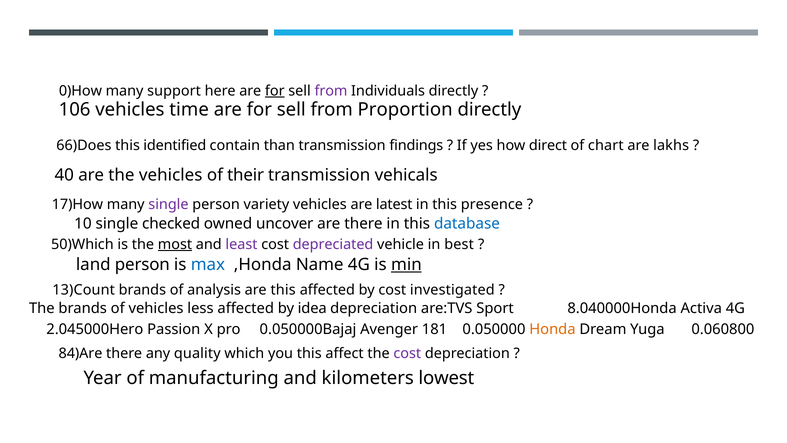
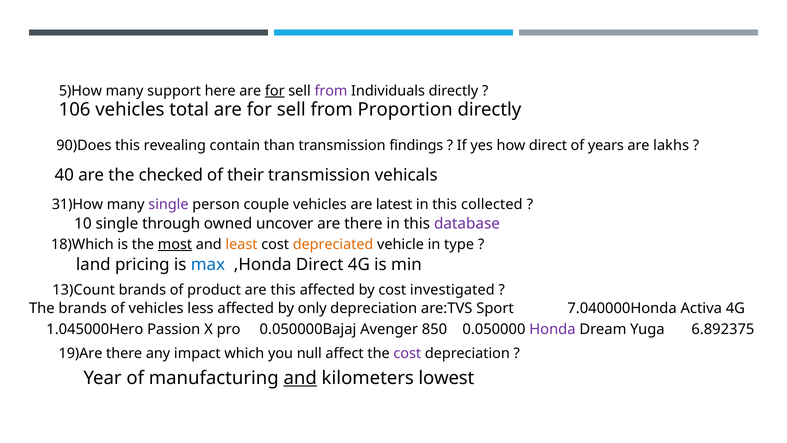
0)How: 0)How -> 5)How (80, 91)
time: time -> total (189, 110)
66)Does: 66)Does -> 90)Does (84, 146)
identified: identified -> revealing (175, 146)
chart: chart -> years (606, 146)
the vehicles: vehicles -> checked (171, 175)
17)How: 17)How -> 31)How (77, 204)
variety: variety -> couple (266, 204)
presence: presence -> collected (492, 204)
checked: checked -> through (171, 224)
database colour: blue -> purple (467, 224)
50)Which: 50)Which -> 18)Which (82, 244)
least colour: purple -> orange (242, 244)
depreciated colour: purple -> orange (333, 244)
best: best -> type (459, 244)
land person: person -> pricing (142, 265)
,Honda Name: Name -> Direct (320, 265)
min underline: present -> none (406, 265)
analysis: analysis -> product (214, 290)
idea: idea -> only (312, 308)
8.040000Honda: 8.040000Honda -> 7.040000Honda (622, 308)
2.045000Hero: 2.045000Hero -> 1.045000Hero (95, 329)
181: 181 -> 850 (435, 329)
Honda colour: orange -> purple (552, 329)
0.060800: 0.060800 -> 6.892375 (723, 329)
84)Are: 84)Are -> 19)Are (80, 353)
quality: quality -> impact (197, 353)
you this: this -> null (309, 353)
and underline: none -> present (300, 378)
